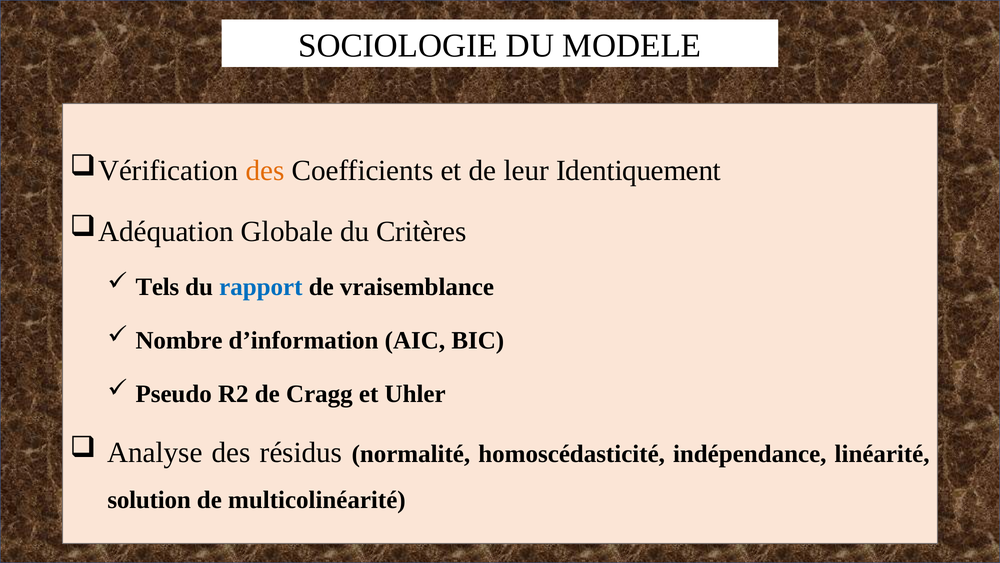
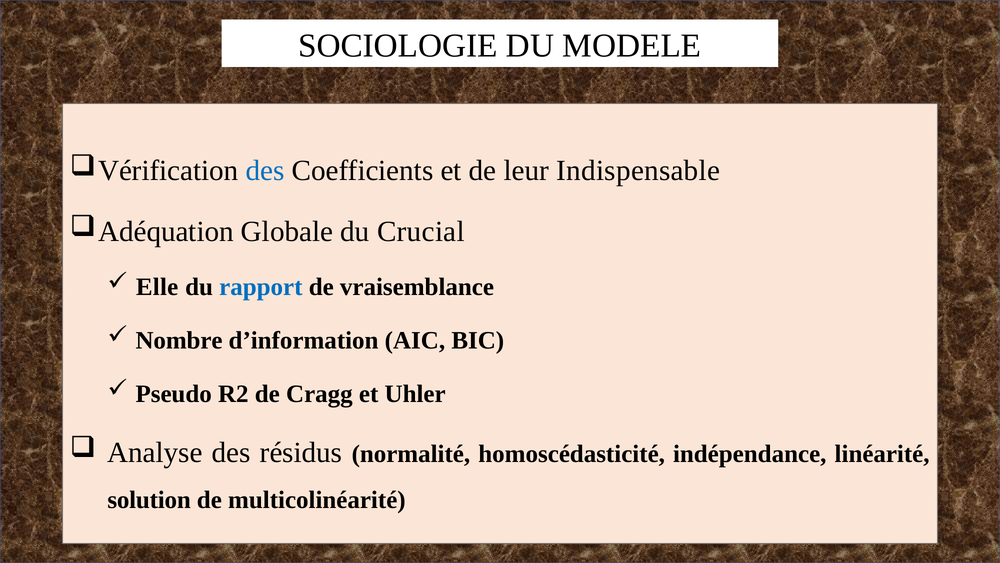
des colour: orange -> blue (265, 170)
Identiquement: Identiquement -> Indispensable (638, 170)
Critères: Critères -> Crucial (421, 231)
Tels: Tels -> Elle (157, 287)
